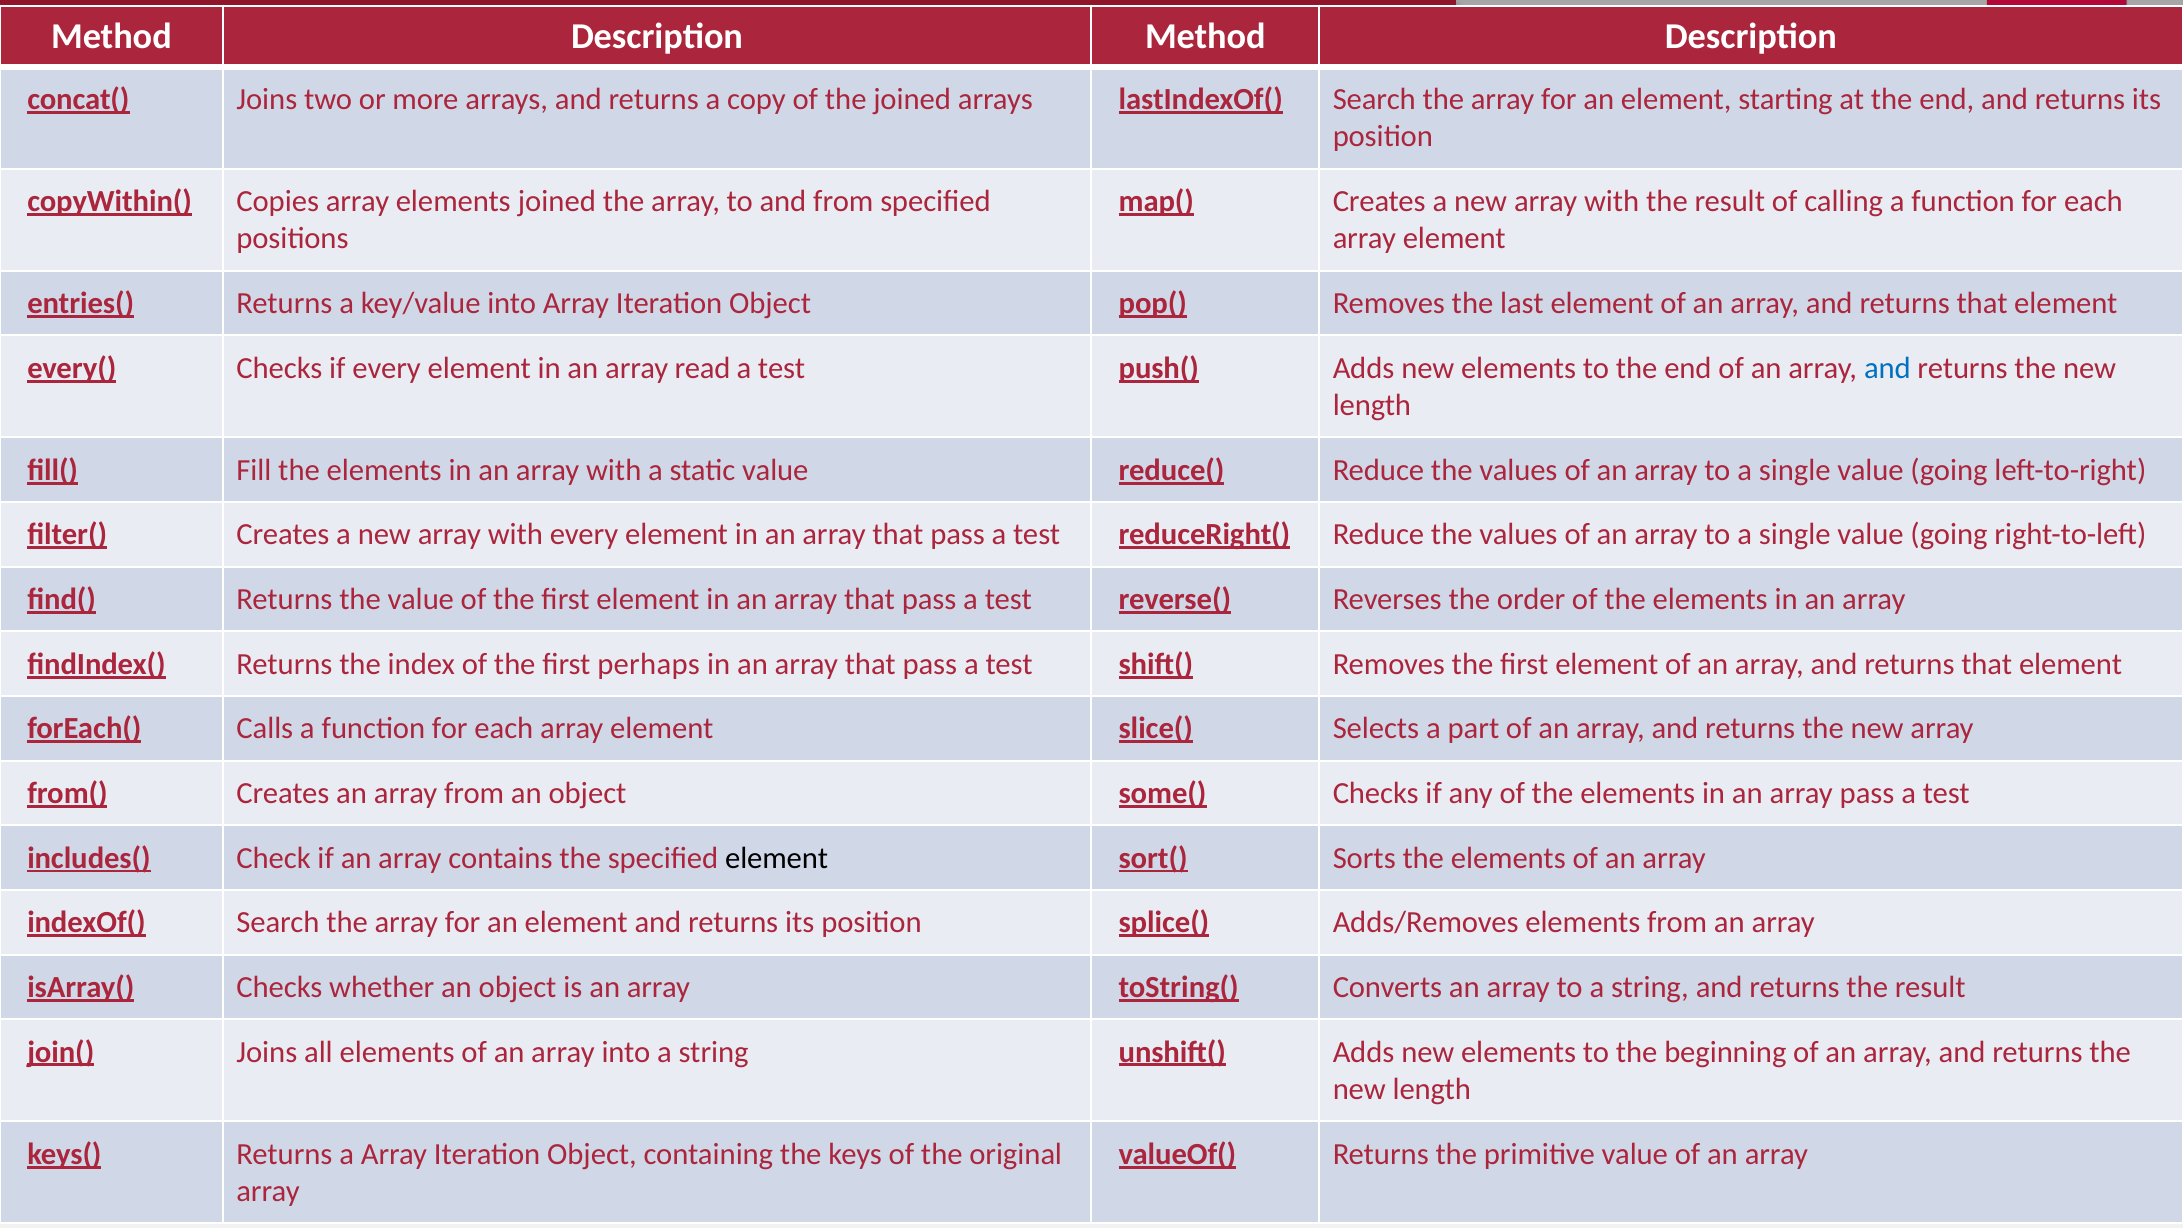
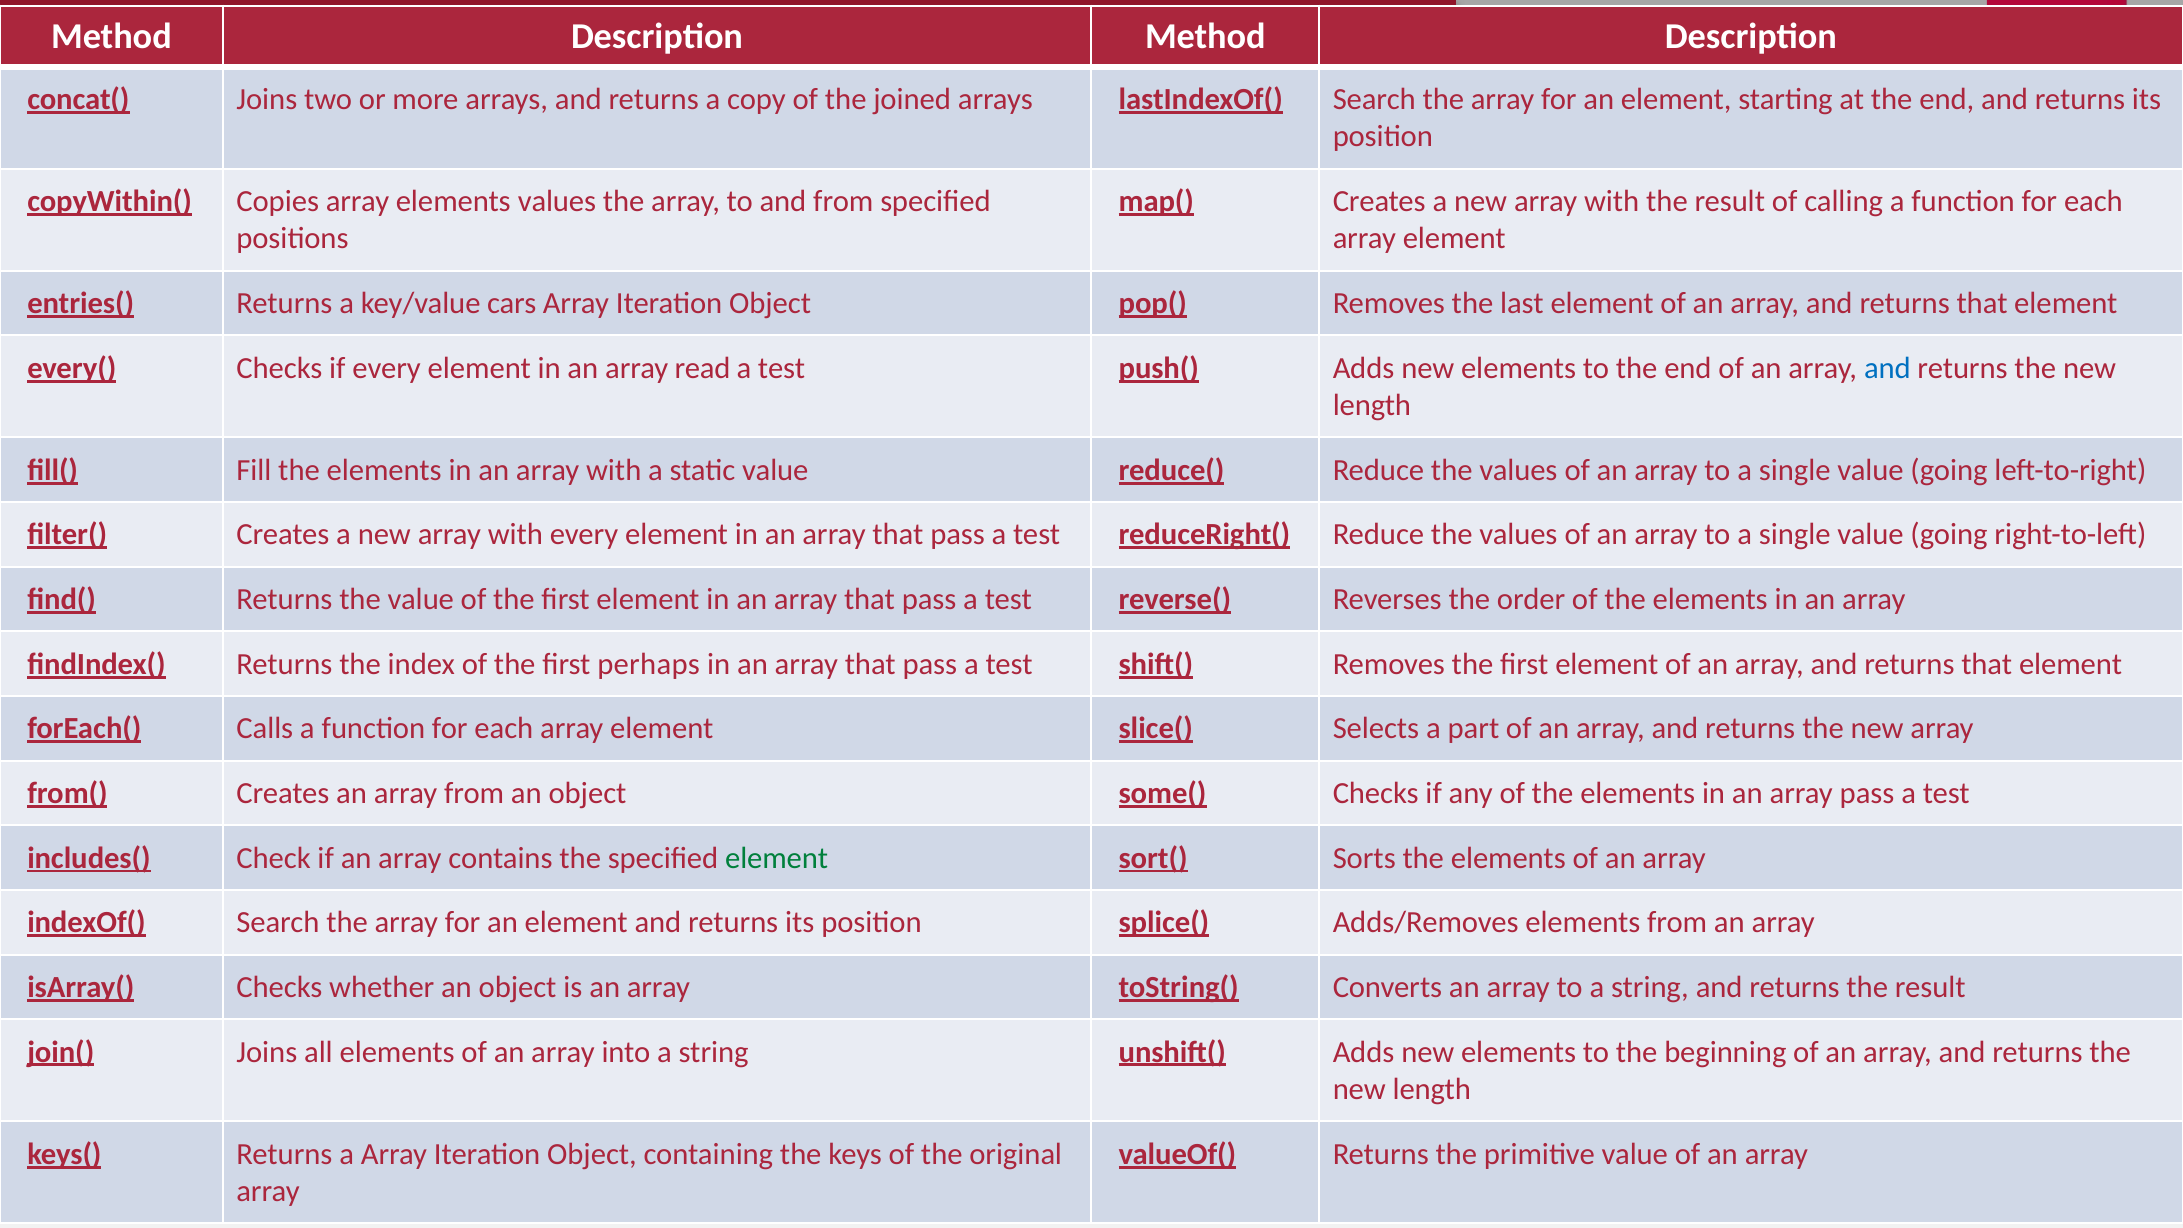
elements joined: joined -> values (557, 201)
key/value into: into -> cars (512, 303)
element colour: black -> green (777, 858)
